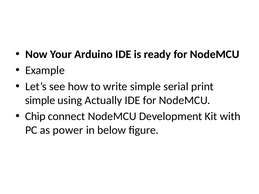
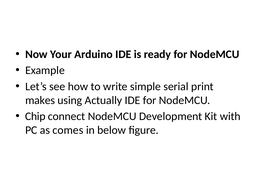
simple: simple -> makes (40, 100)
power: power -> comes (68, 130)
